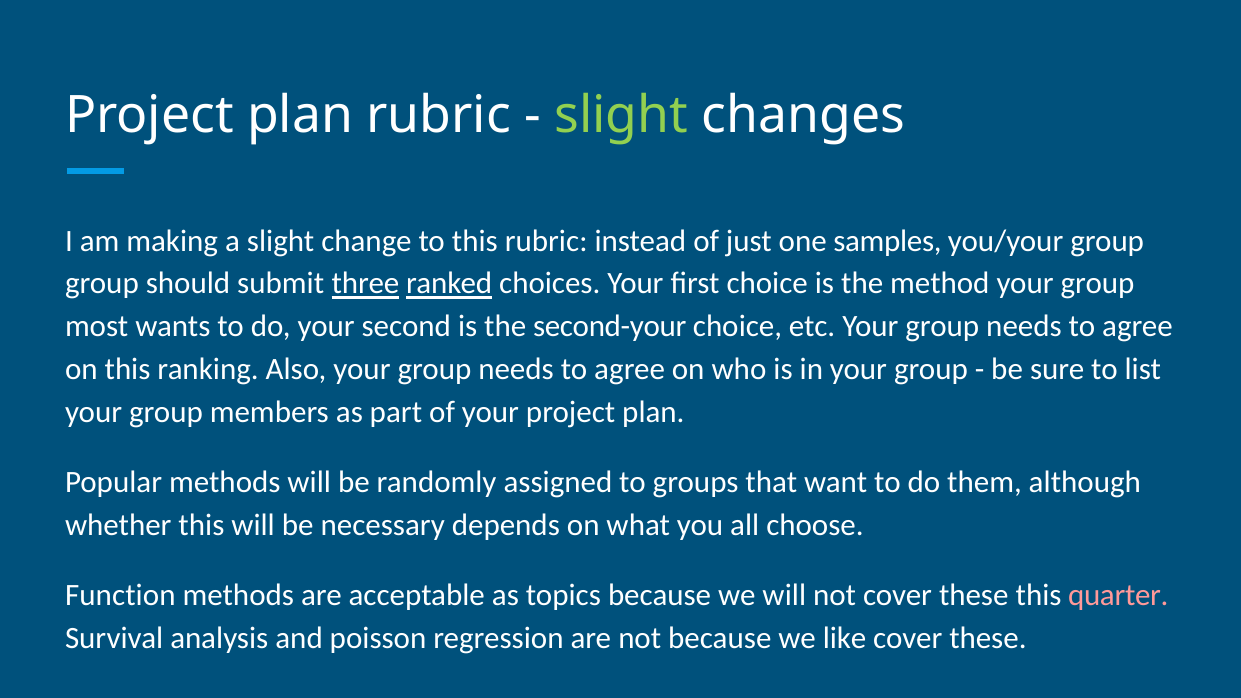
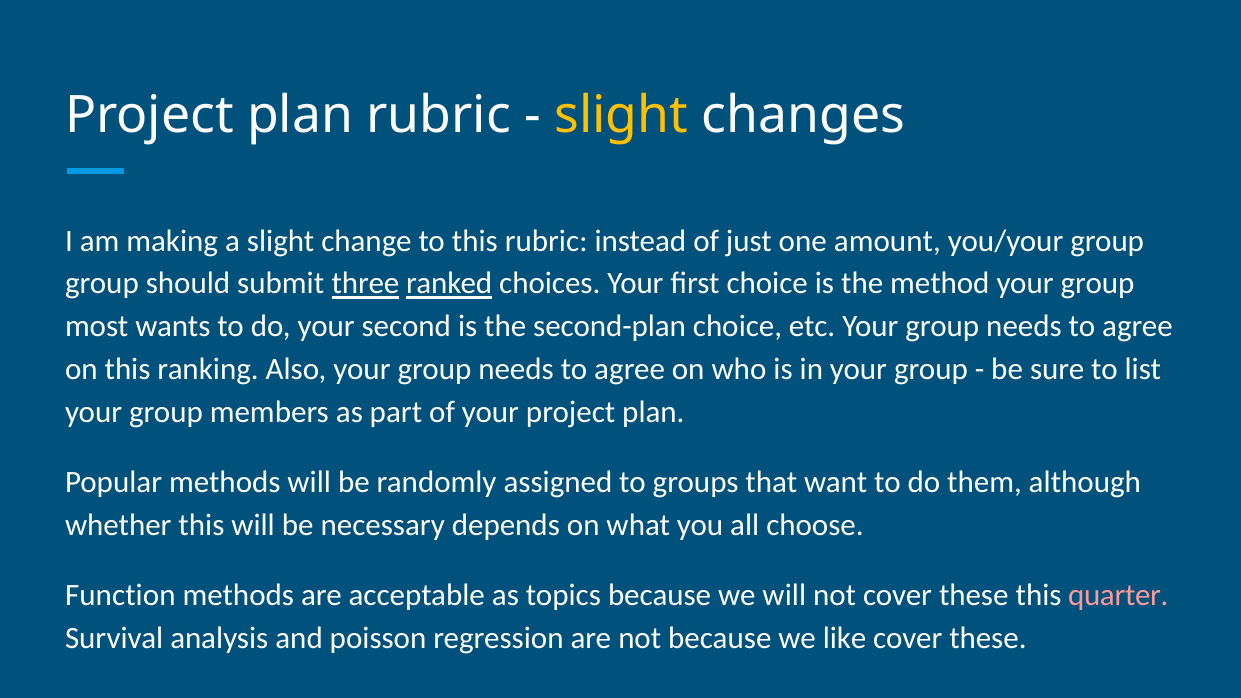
slight colour: light green -> yellow (621, 115)
samples: samples -> amount (887, 241)
second-your: second-your -> second-plan (610, 327)
